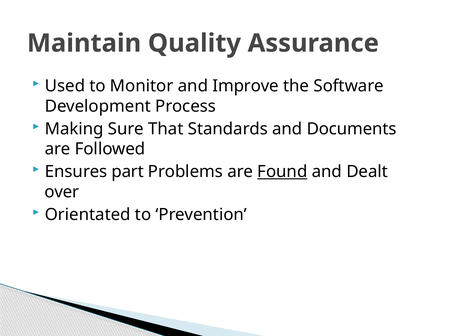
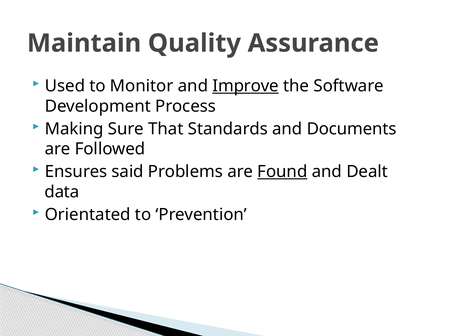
Improve underline: none -> present (246, 86)
part: part -> said (128, 172)
over: over -> data (62, 192)
